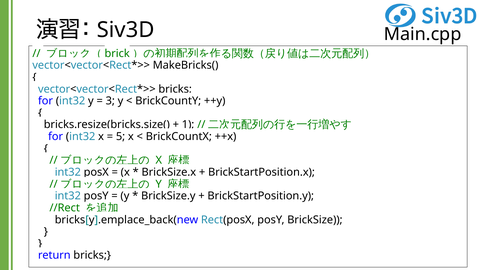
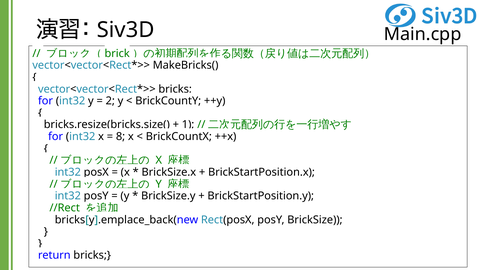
3: 3 -> 2 (110, 101)
5: 5 -> 8 (121, 137)
